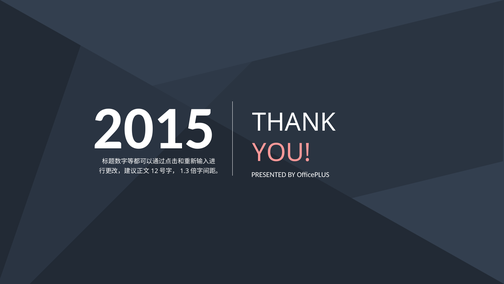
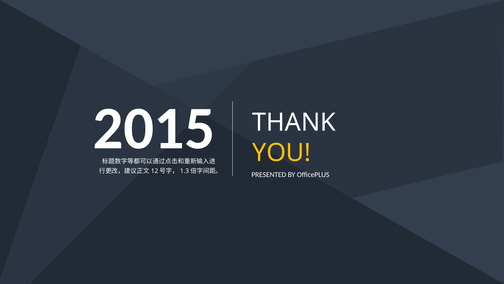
YOU colour: pink -> yellow (282, 152)
